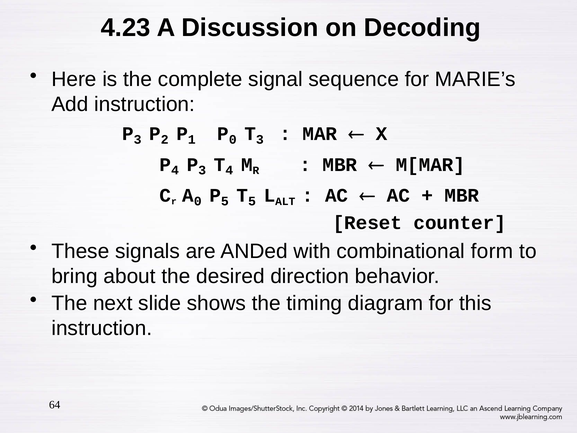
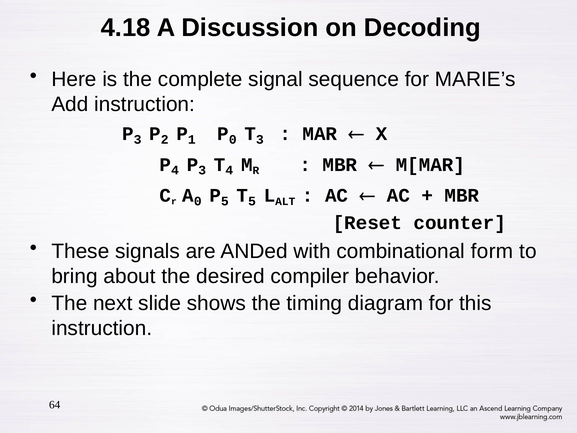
4.23: 4.23 -> 4.18 (126, 28)
direction: direction -> compiler (310, 276)
